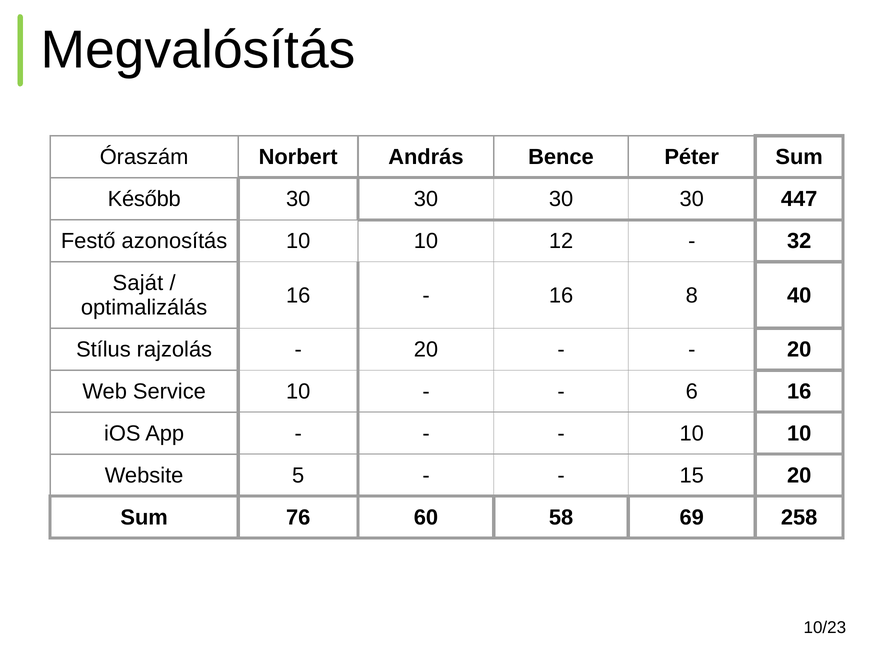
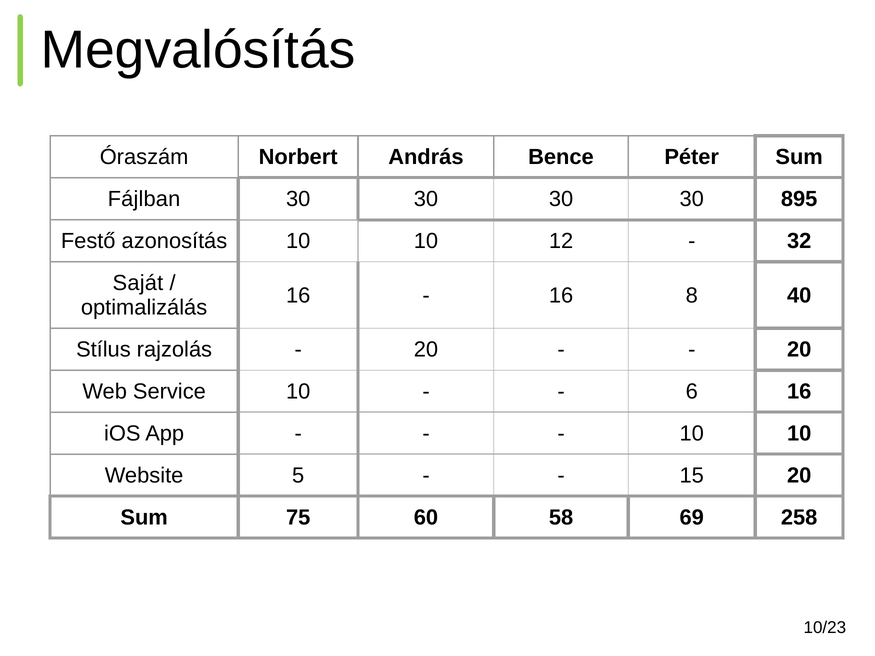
Később: Később -> Fájlban (144, 199)
447: 447 -> 895 (799, 199)
76: 76 -> 75 (298, 518)
